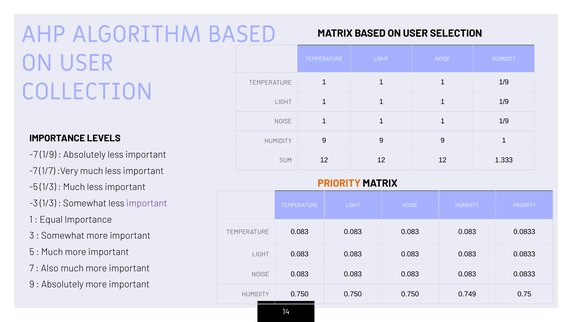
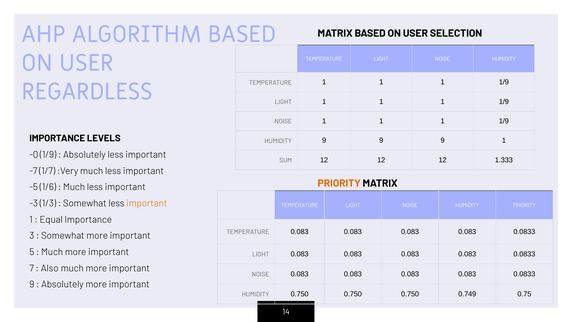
COLLECTION: COLLECTION -> REGARDLESS (87, 91)
-7: -7 -> -0 (34, 155)
-5 1/3: 1/3 -> 1/6 (48, 187)
important colour: purple -> orange (147, 203)
